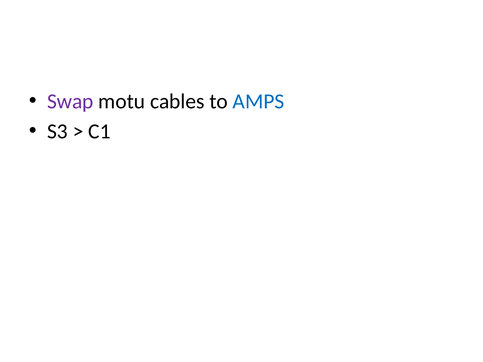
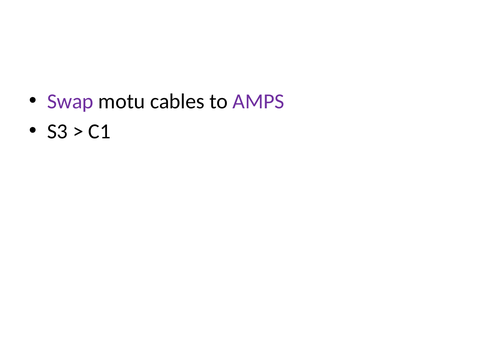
AMPS colour: blue -> purple (258, 101)
